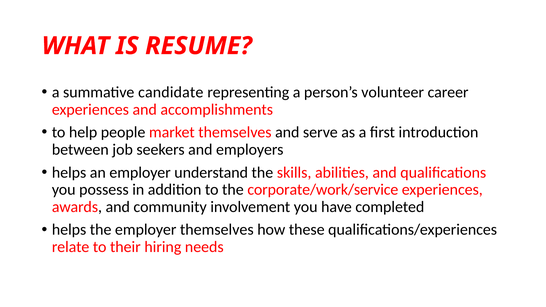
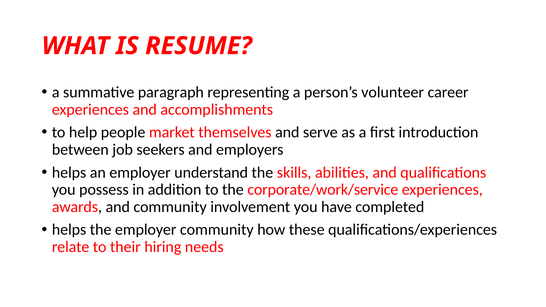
candidate: candidate -> paragraph (171, 92)
employer themselves: themselves -> community (217, 230)
